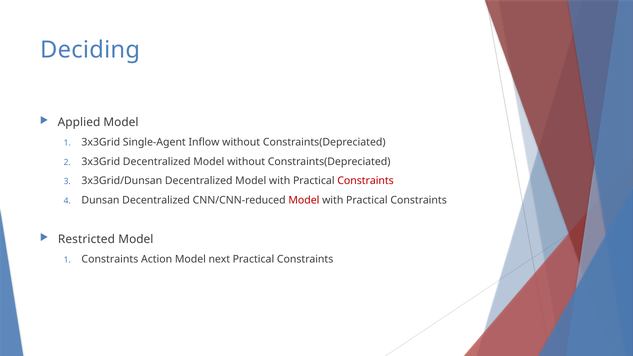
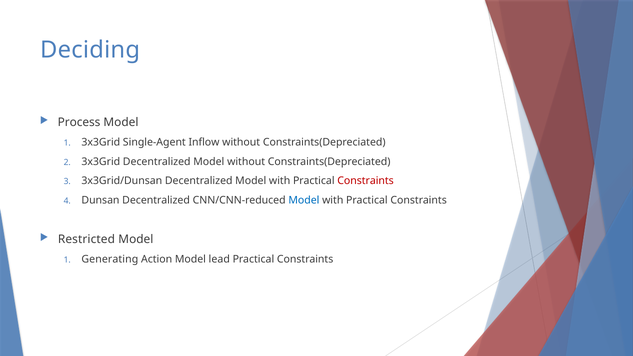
Applied: Applied -> Process (79, 123)
Model colour: red -> blue (304, 200)
Constraints: Constraints -> Generating (110, 260)
next: next -> lead (219, 260)
